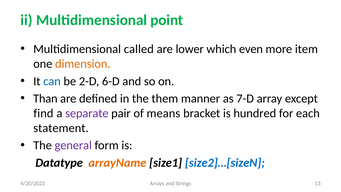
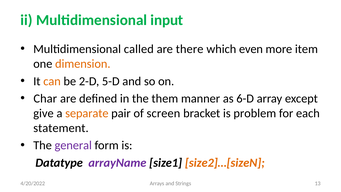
point: point -> input (167, 20)
lower: lower -> there (190, 49)
can colour: blue -> orange (52, 81)
6-D: 6-D -> 5-D (111, 81)
Than: Than -> Char (45, 98)
7-D: 7-D -> 6-D (245, 98)
find: find -> give (43, 113)
separate colour: purple -> orange (87, 113)
means: means -> screen (163, 113)
hundred: hundred -> problem (255, 113)
arrayName colour: orange -> purple (117, 163)
size2]…[sizeN colour: blue -> orange (225, 163)
